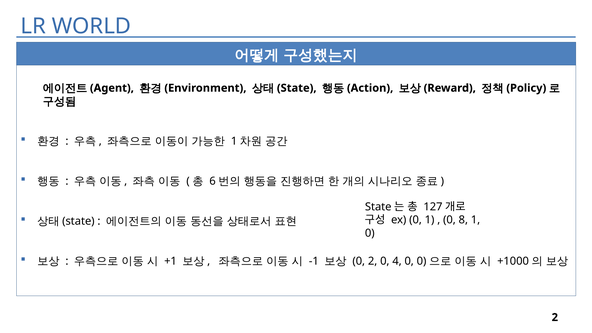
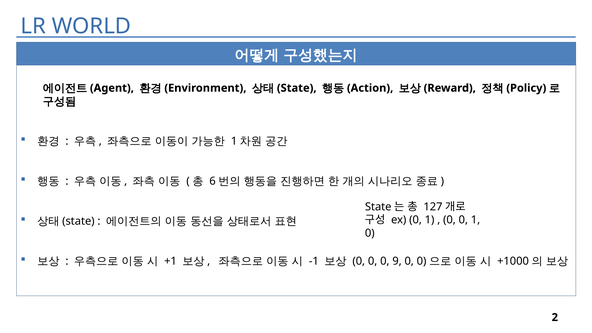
8: 8 -> 0 (463, 220)
2: 2 -> 0 (373, 261)
4: 4 -> 9 (397, 261)
